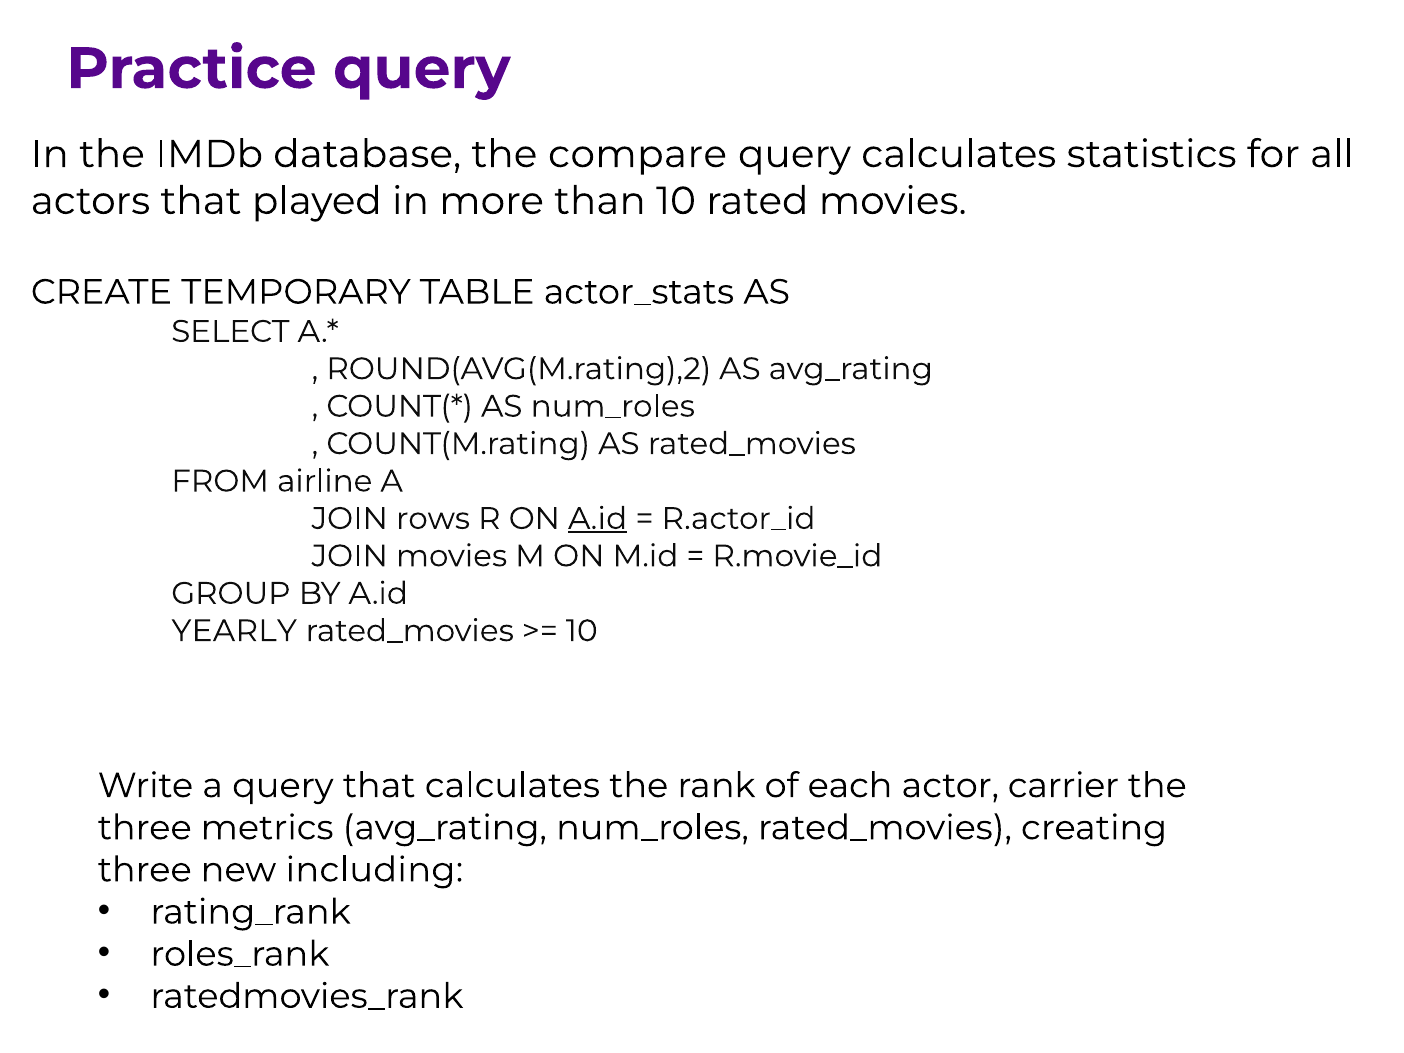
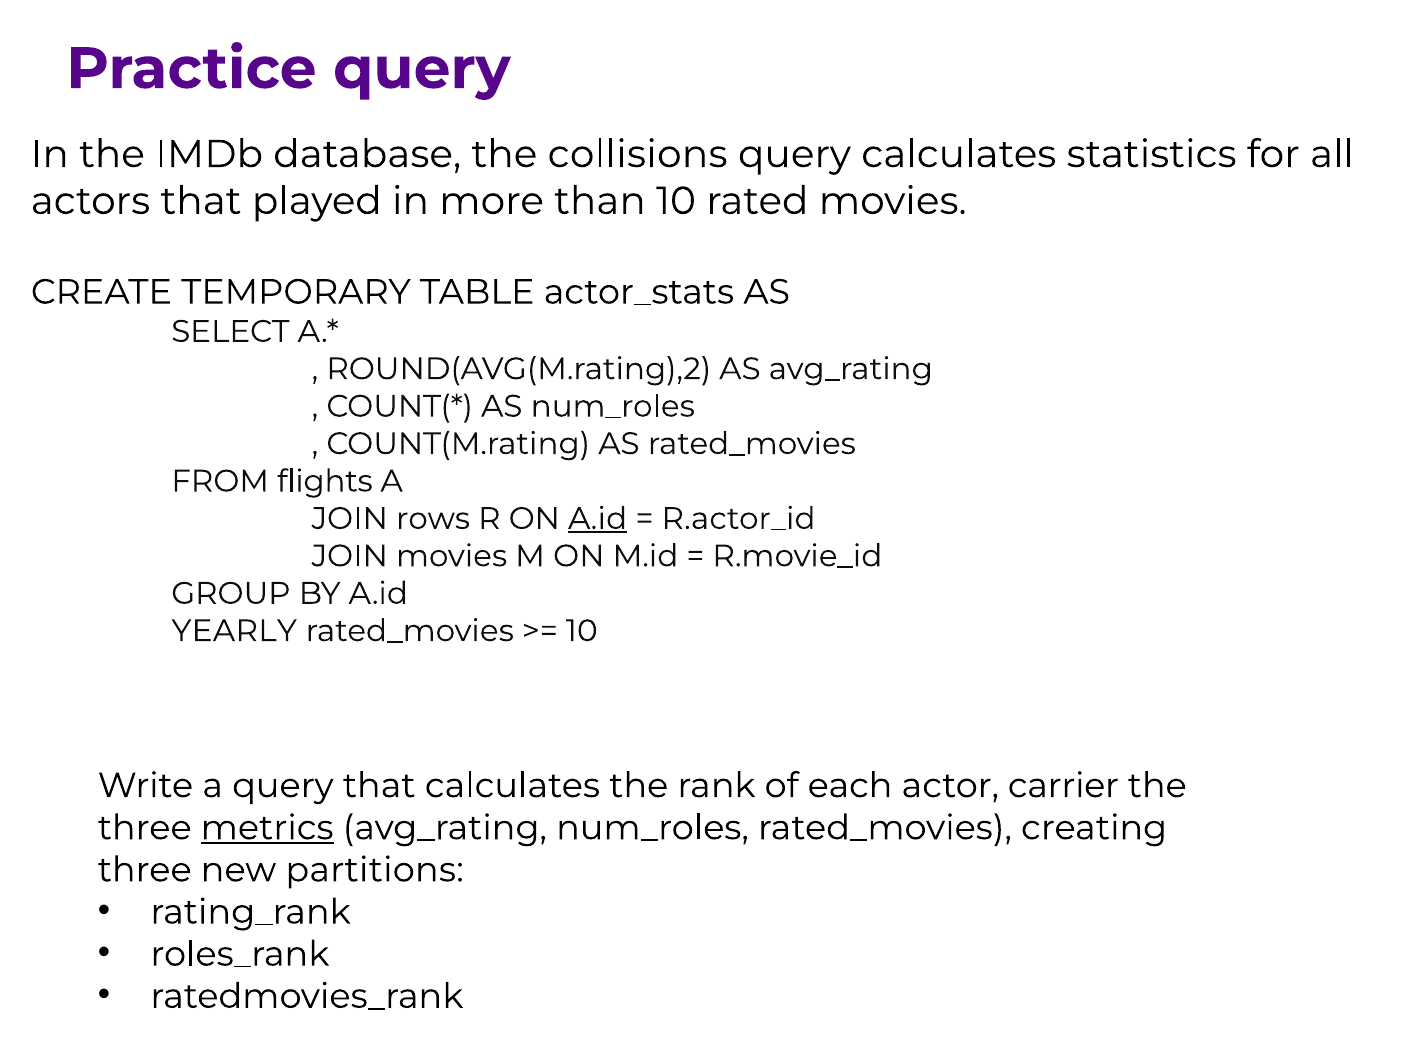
compare: compare -> collisions (638, 154)
airline: airline -> flights (325, 481)
metrics underline: none -> present (267, 828)
including: including -> partitions (375, 870)
